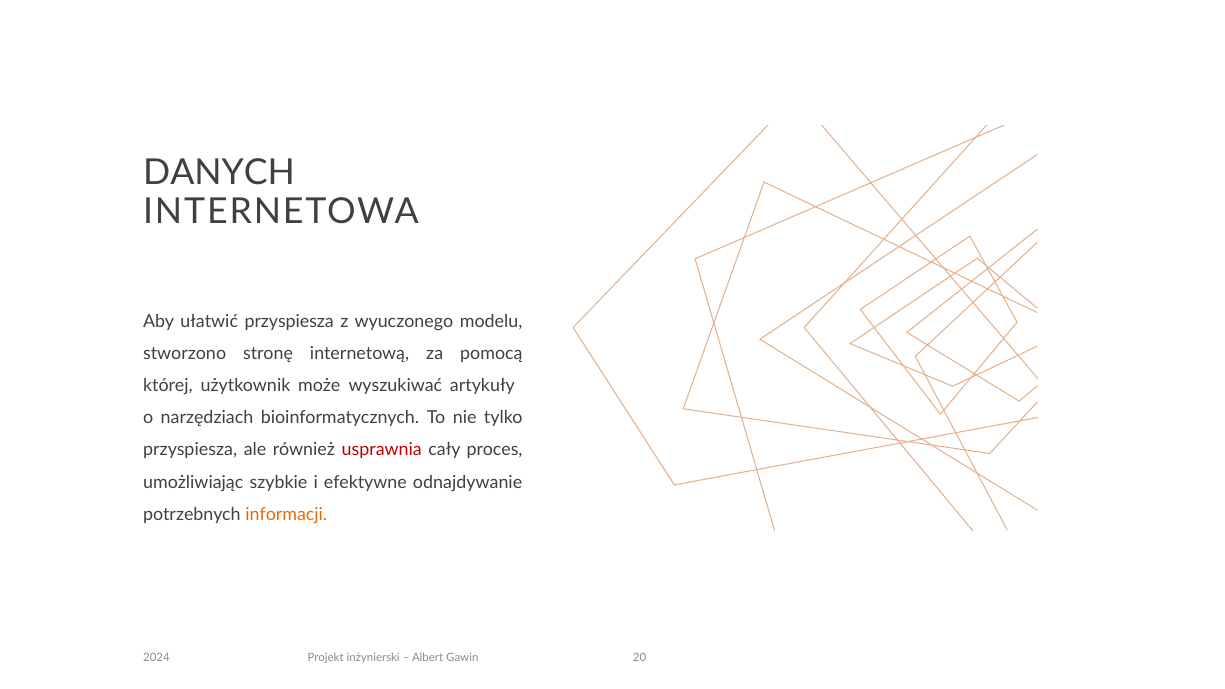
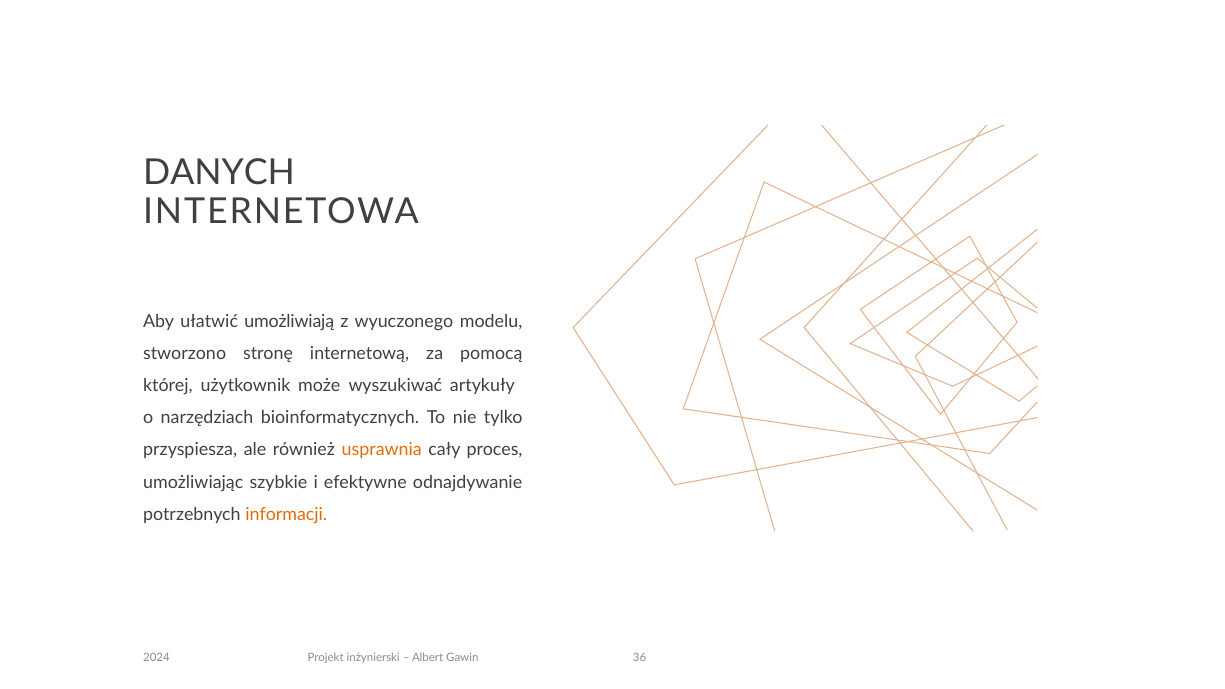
ułatwić przyspiesza: przyspiesza -> umożliwiają (289, 321)
usprawnia colour: red -> orange (382, 450)
20: 20 -> 36 (640, 658)
